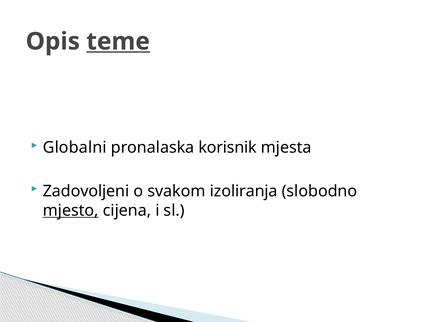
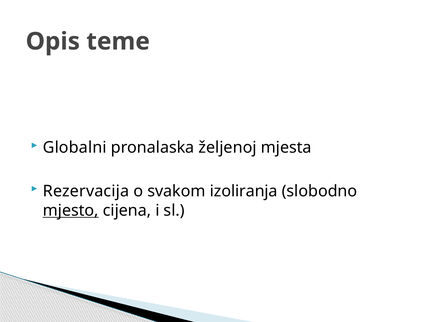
teme underline: present -> none (118, 41)
korisnik: korisnik -> željenoj (228, 148)
Zadovoljeni: Zadovoljeni -> Rezervacija (86, 191)
